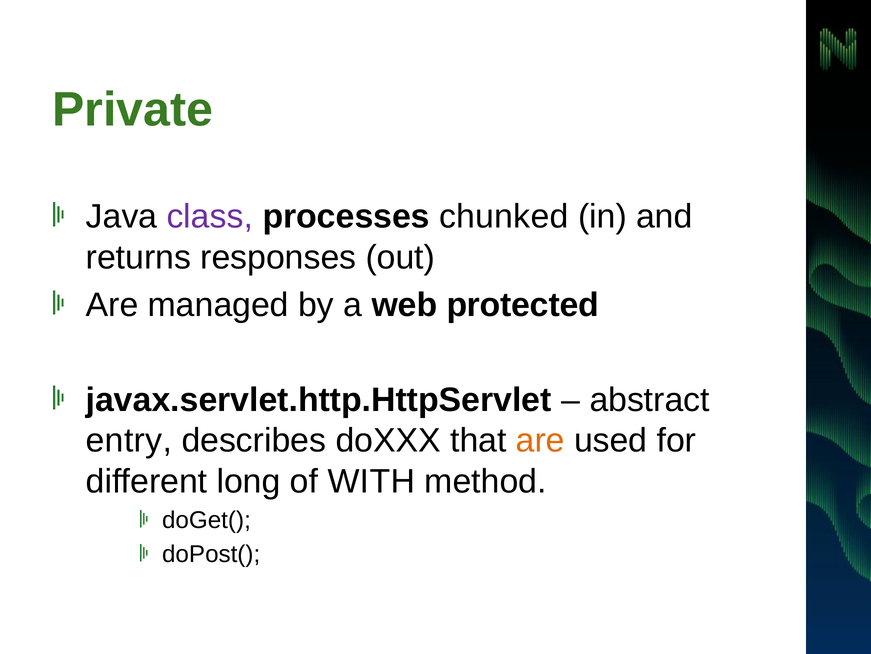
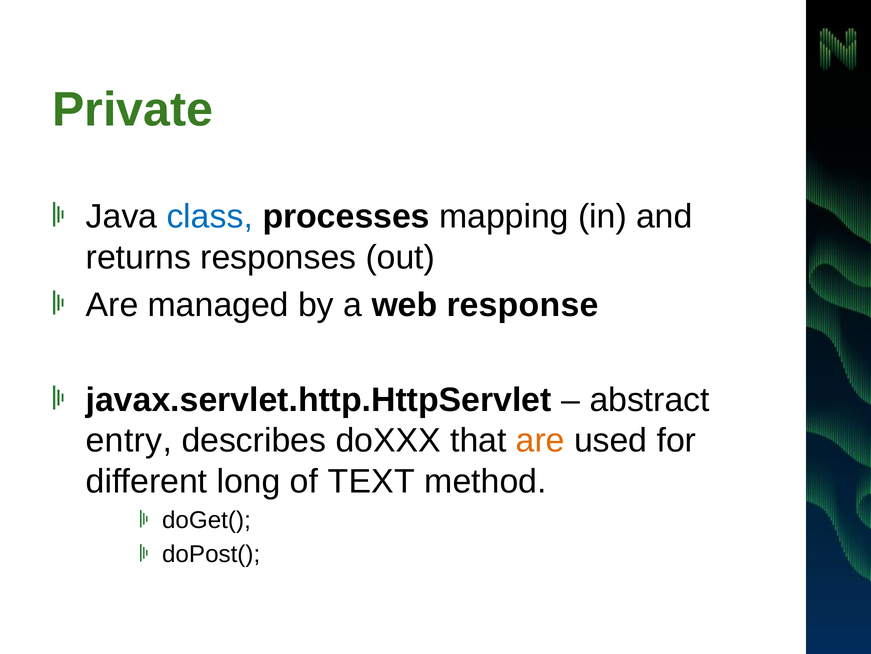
class colour: purple -> blue (210, 216)
chunked: chunked -> mapping (504, 216)
protected: protected -> response (523, 305)
WITH: WITH -> TEXT (371, 481)
